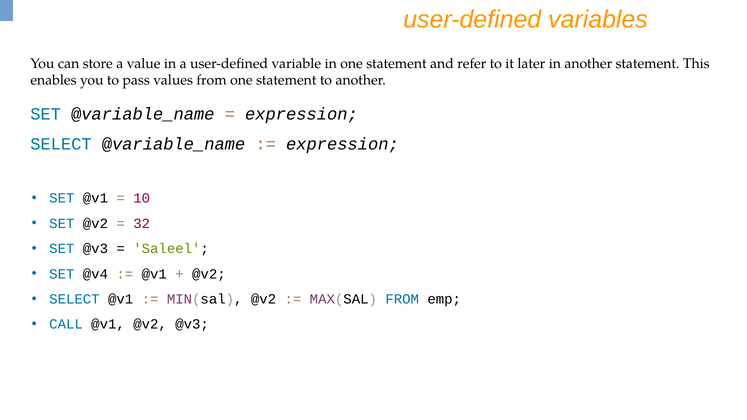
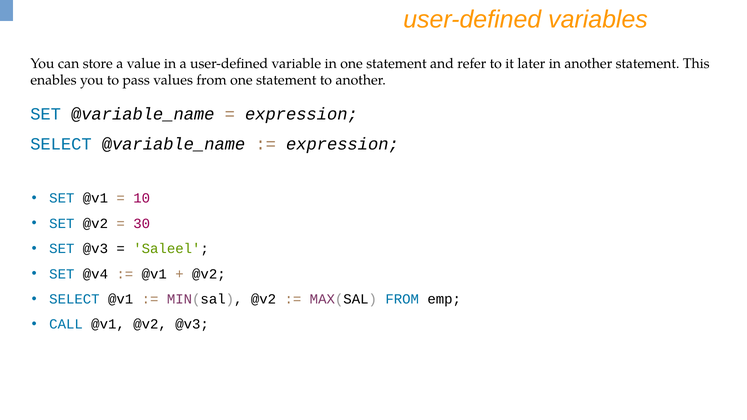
32: 32 -> 30 (142, 224)
